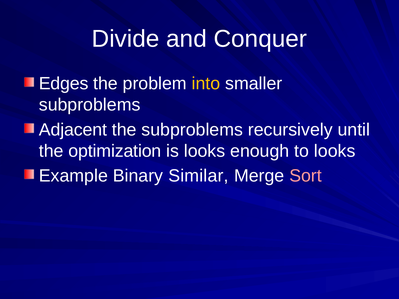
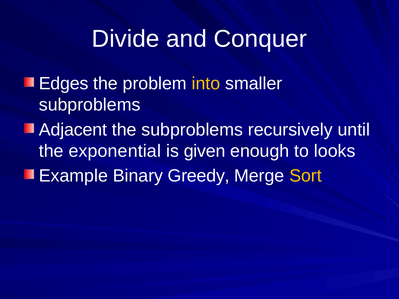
optimization: optimization -> exponential (115, 151)
is looks: looks -> given (205, 151)
Similar: Similar -> Greedy (199, 176)
Sort colour: pink -> yellow (306, 176)
